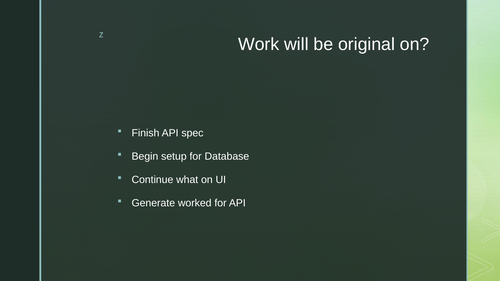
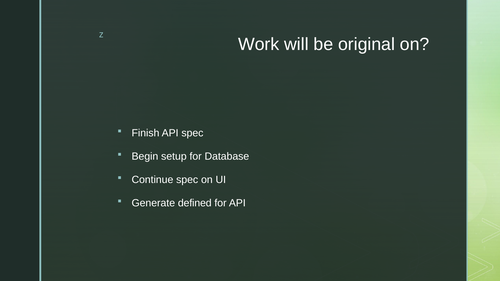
Continue what: what -> spec (187, 180)
worked: worked -> defined (195, 203)
